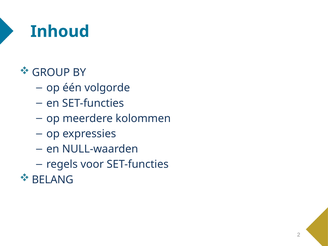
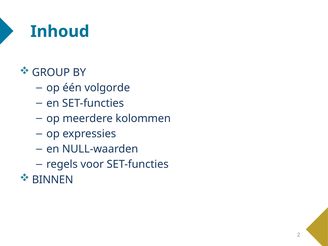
BELANG: BELANG -> BINNEN (53, 180)
